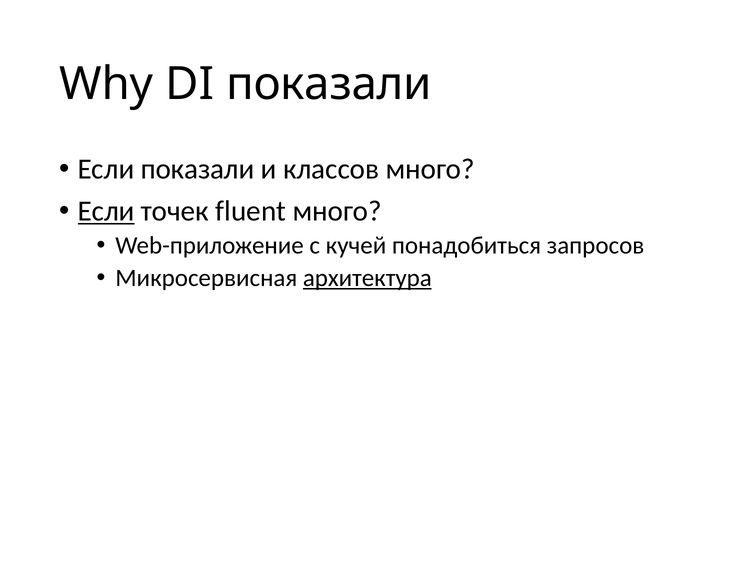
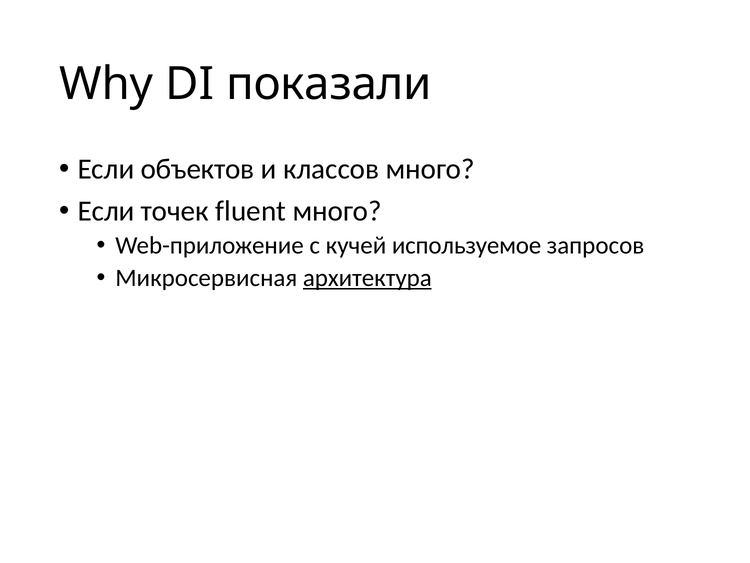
Если показали: показали -> объектов (198, 169)
Если underline: present -> none (106, 211)
понадобиться: понадобиться -> используемое (467, 245)
